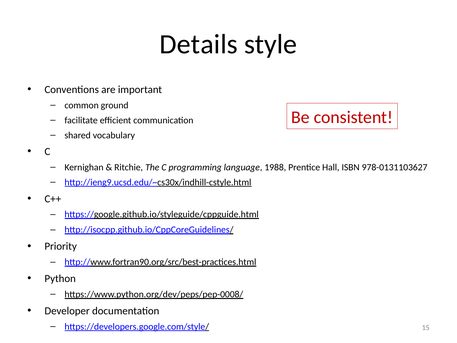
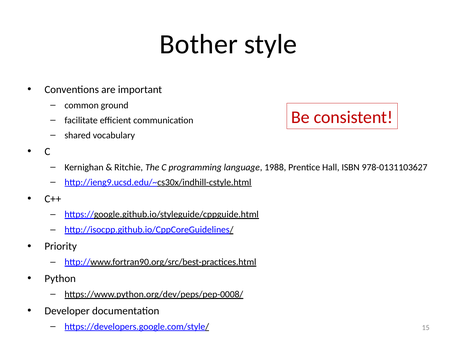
Details: Details -> Bother (199, 44)
